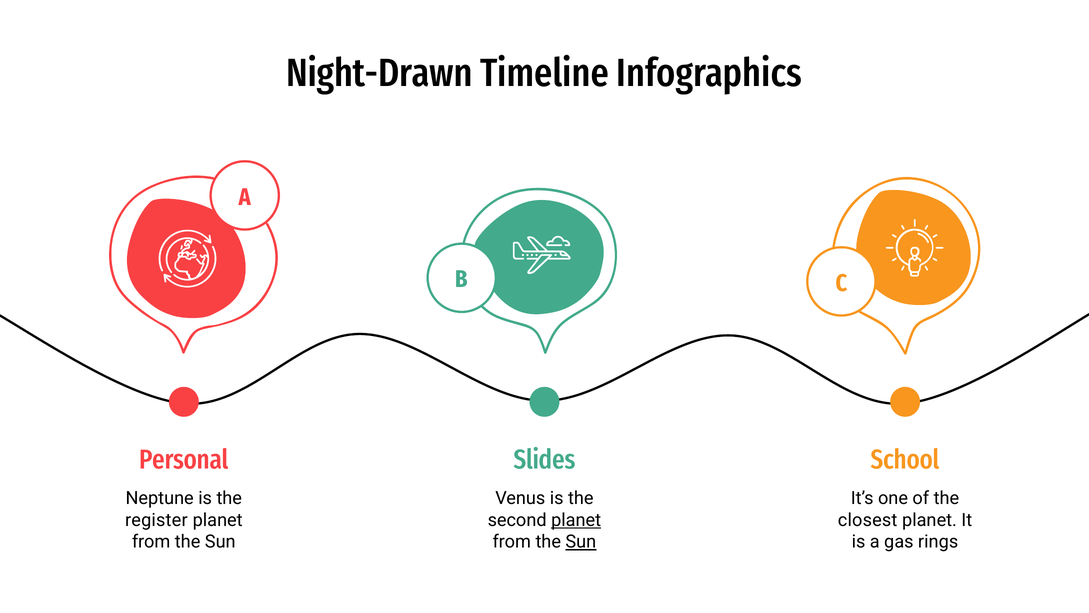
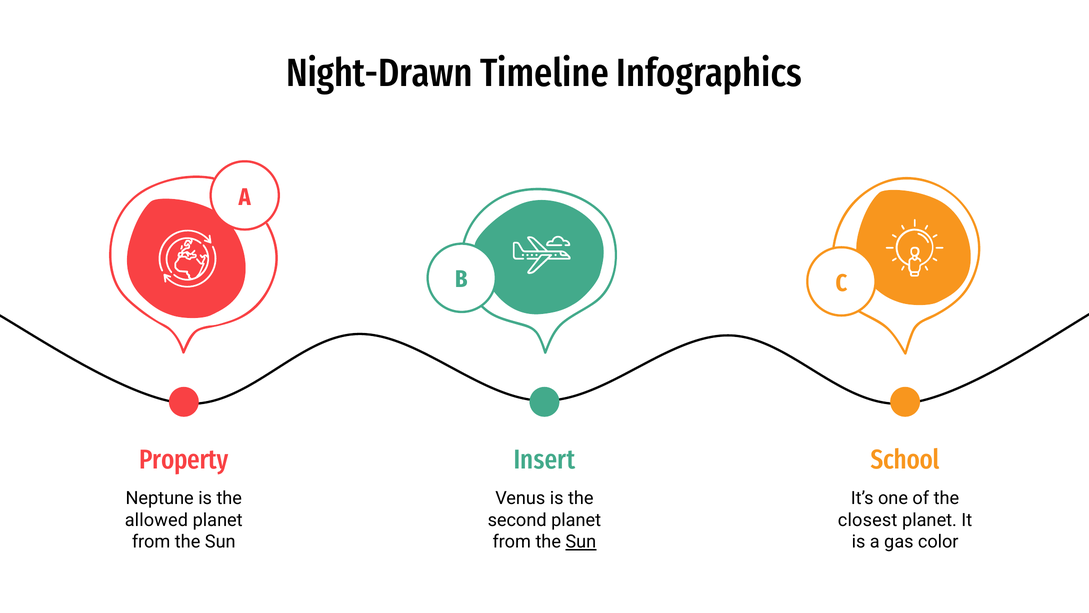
Personal: Personal -> Property (184, 460)
Slides: Slides -> Insert (544, 460)
register: register -> allowed (156, 520)
planet underline: present -> none (576, 520)
rings: rings -> color (938, 542)
